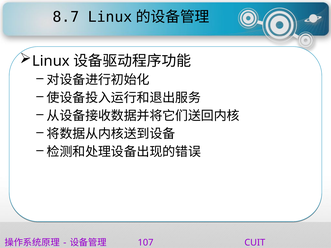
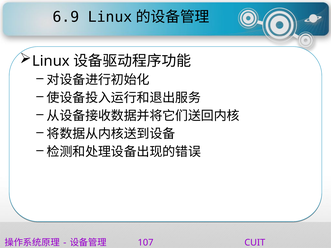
8.7: 8.7 -> 6.9 (66, 17)
